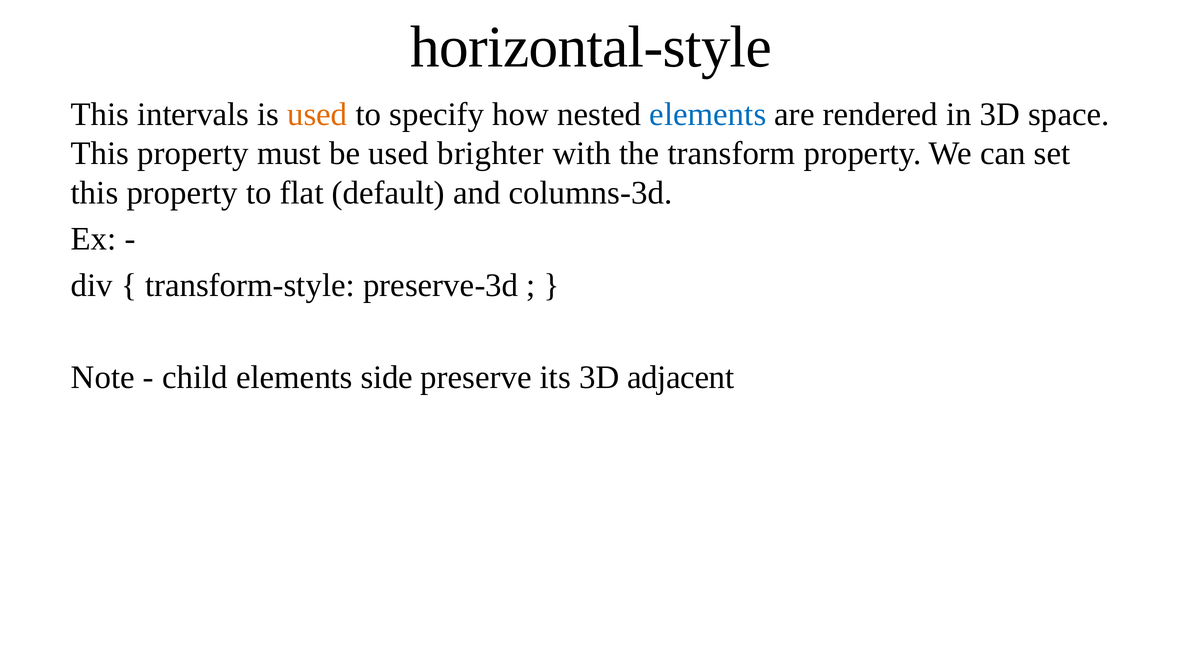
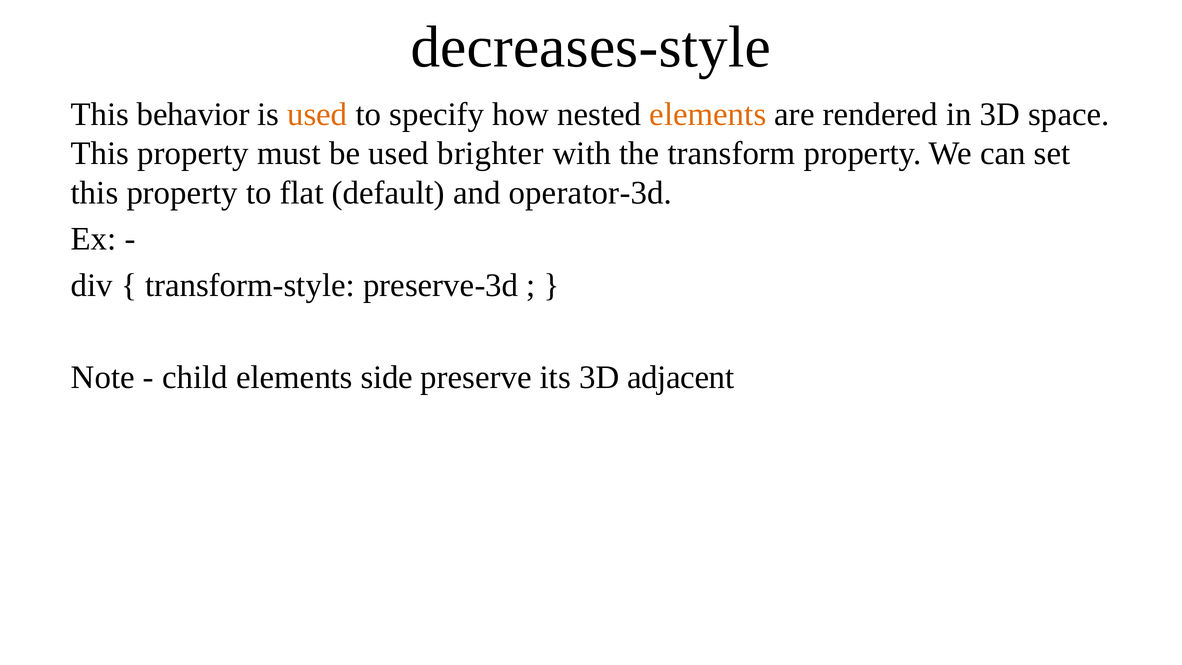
horizontal-style: horizontal-style -> decreases-style (591, 47)
intervals: intervals -> behavior (193, 114)
elements colour: blue -> orange (708, 114)
columns-3d: columns-3d -> operator-3d (590, 193)
